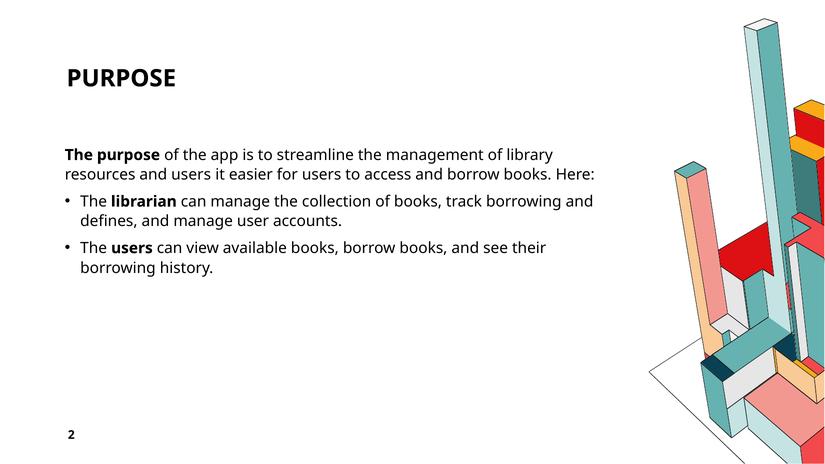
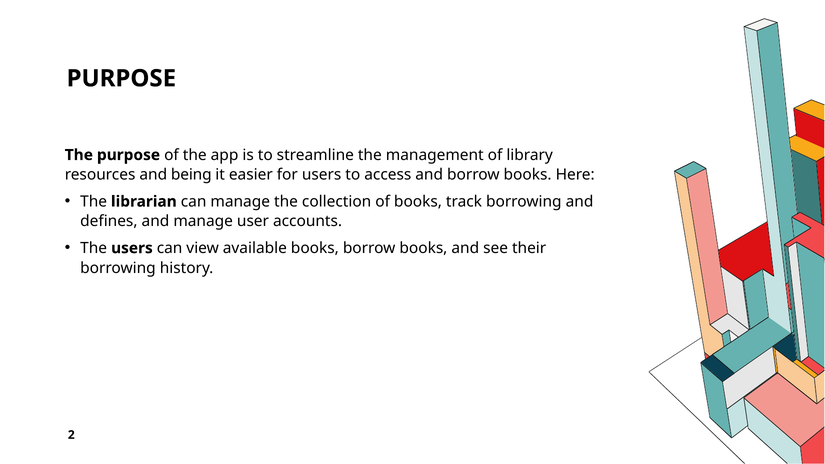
and users: users -> being (191, 175)
